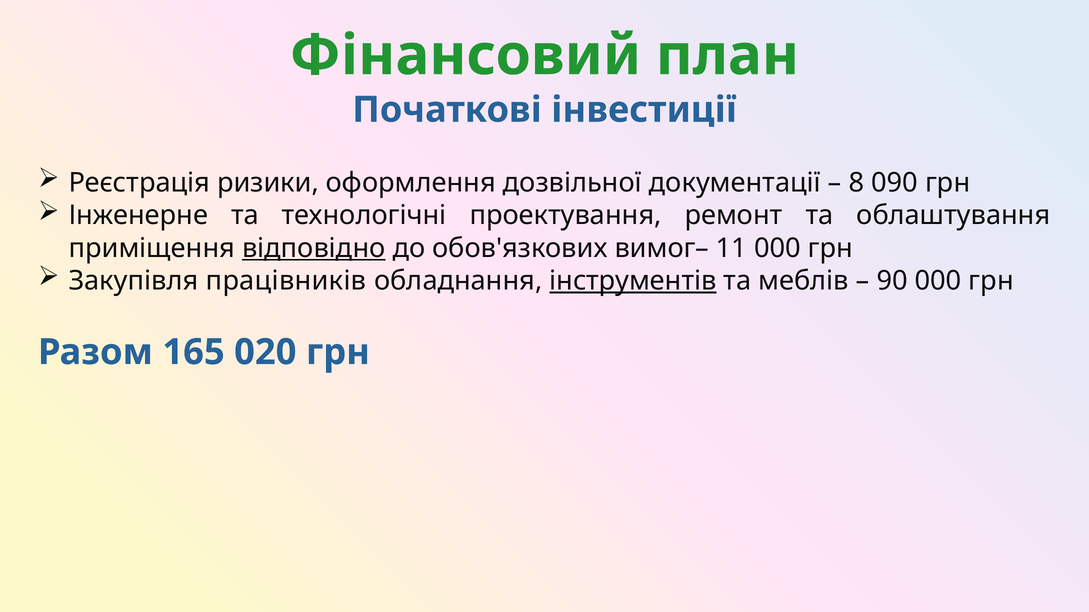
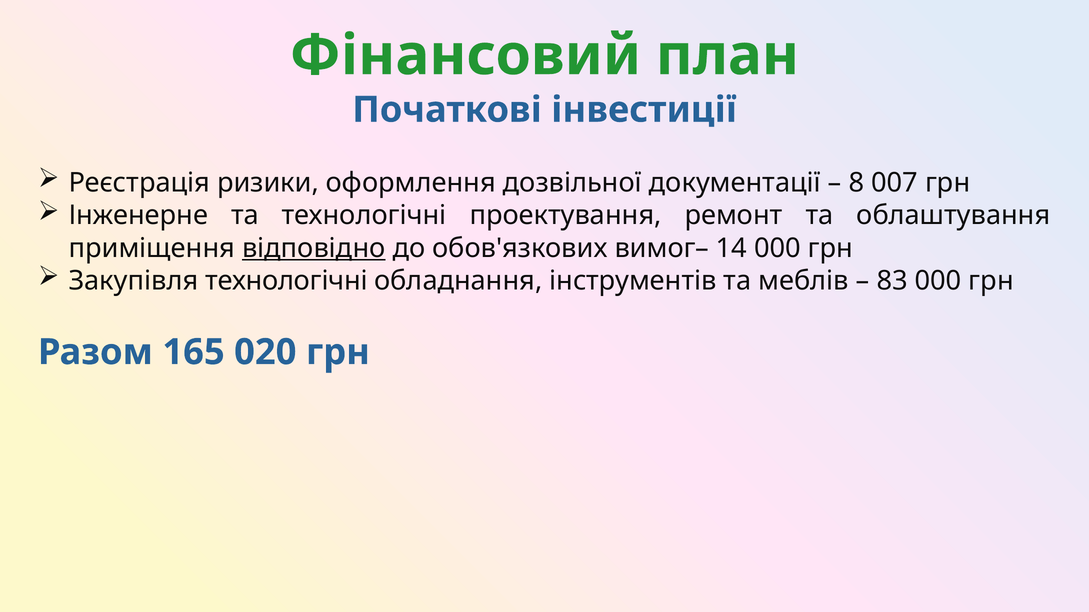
090: 090 -> 007 (895, 183)
11: 11 -> 14 (732, 248)
Закупівля працівників: працівників -> технологічні (286, 281)
інструментів underline: present -> none (633, 281)
90: 90 -> 83 (892, 281)
